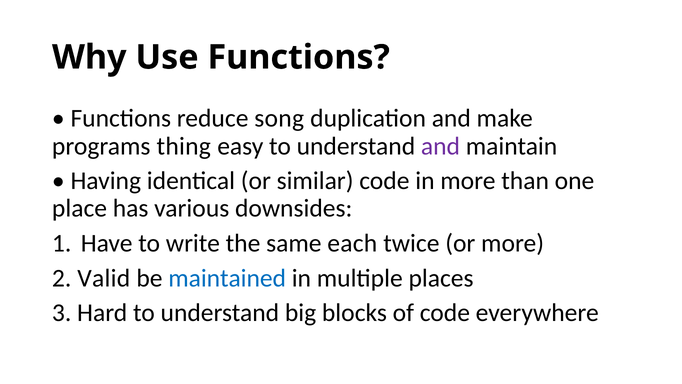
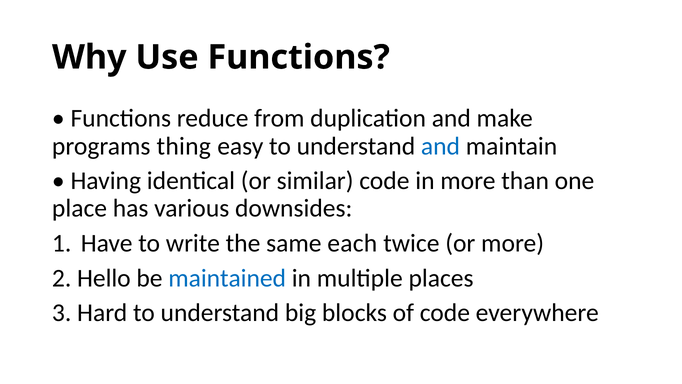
song: song -> from (279, 118)
and colour: purple -> blue (440, 146)
Valid: Valid -> Hello (104, 278)
